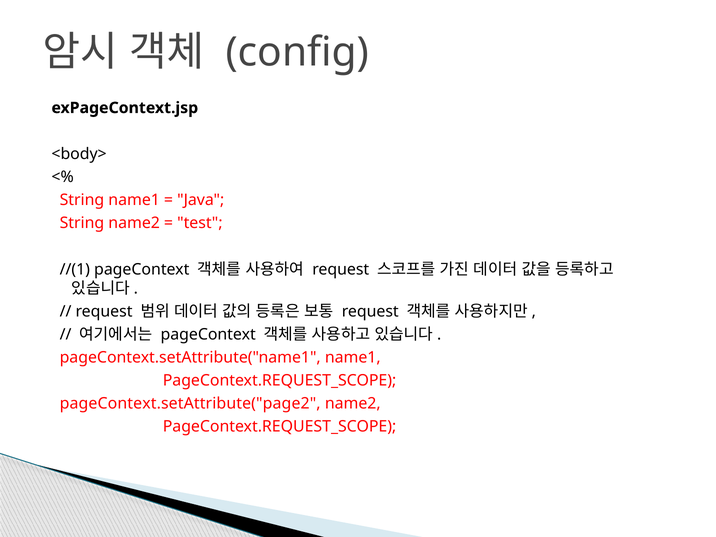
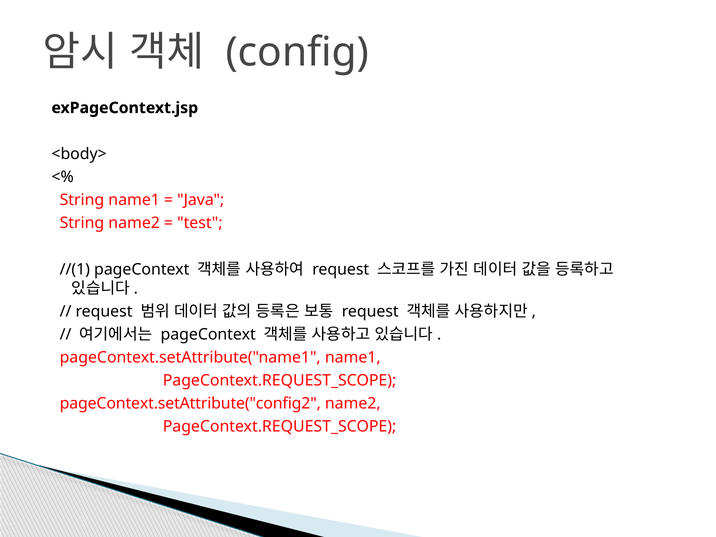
pageContext.setAttribute("page2: pageContext.setAttribute("page2 -> pageContext.setAttribute("config2 (190, 404)
